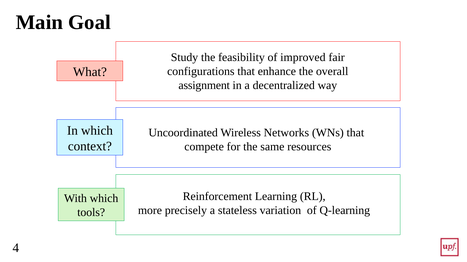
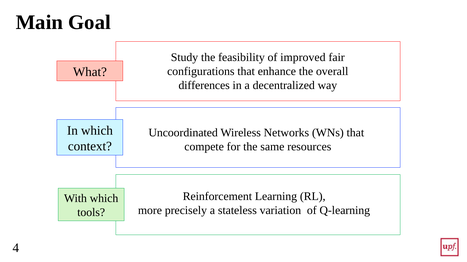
assignment: assignment -> differences (204, 86)
